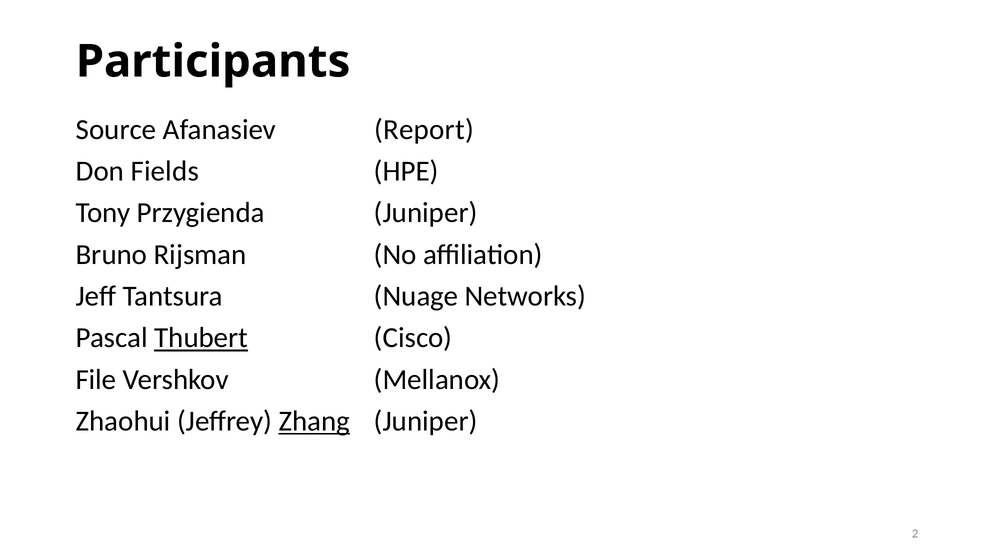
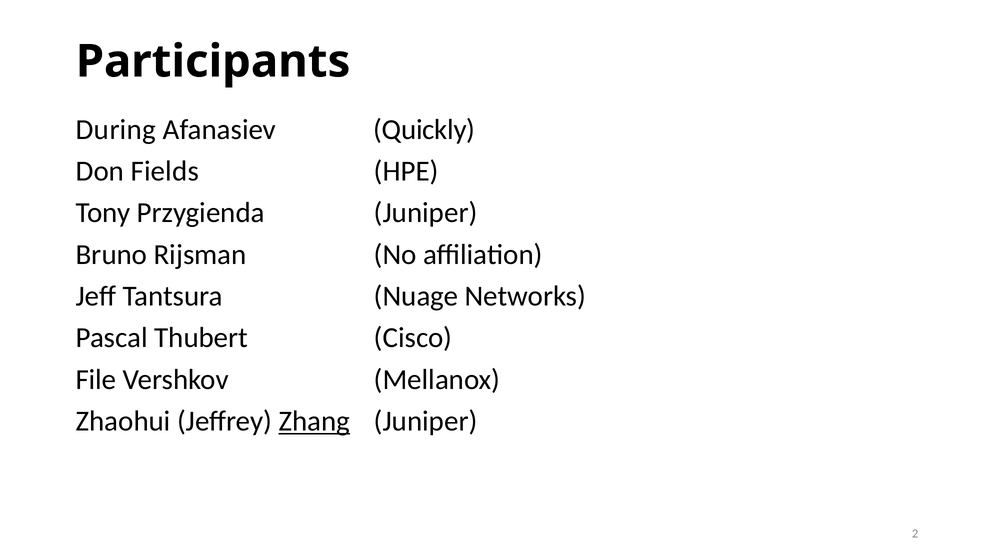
Source: Source -> During (116, 130)
Report: Report -> Quickly (424, 130)
Thubert underline: present -> none (201, 338)
